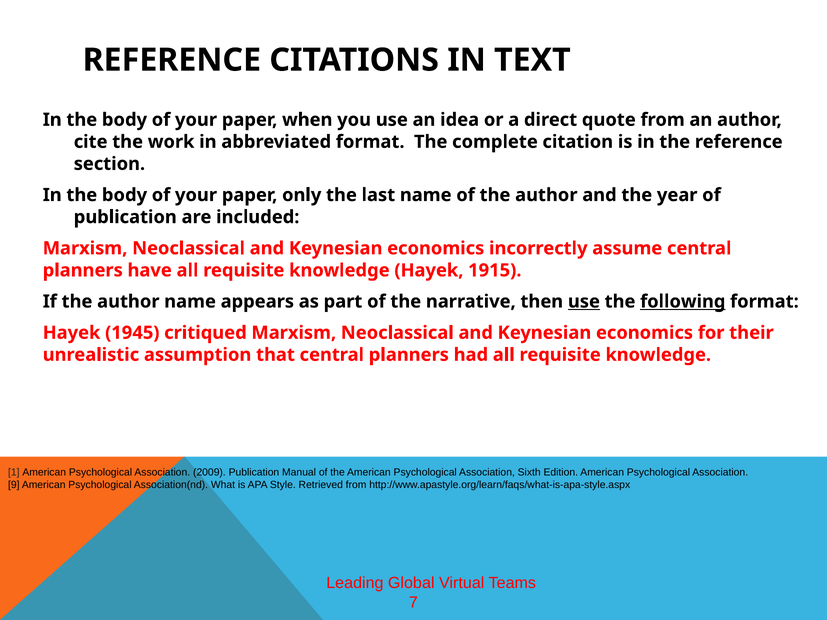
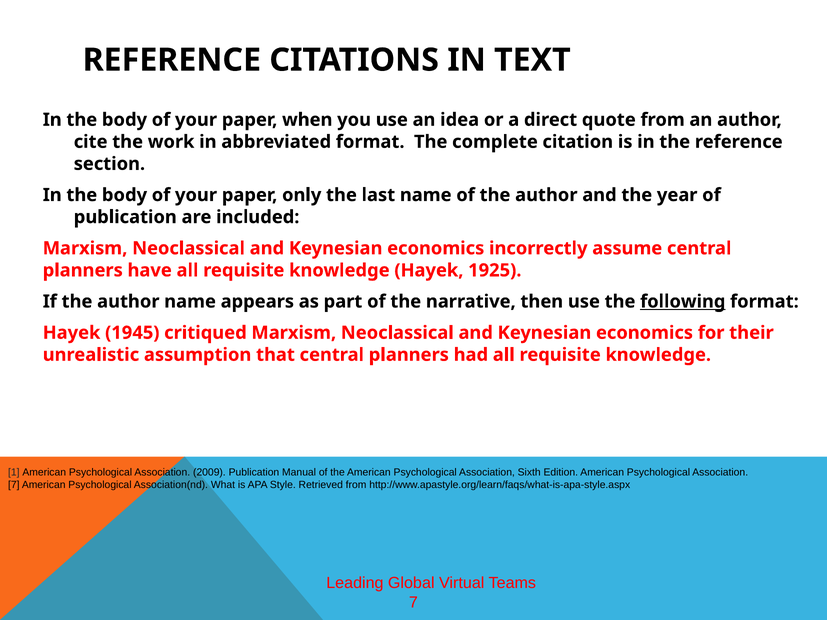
1915: 1915 -> 1925 (495, 270)
use underline: present -> none (584, 302)
9: 9 -> 7 (14, 485)
